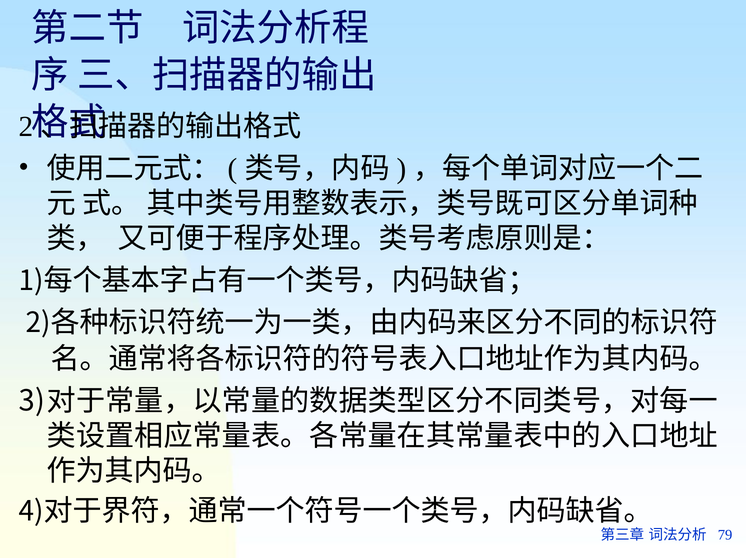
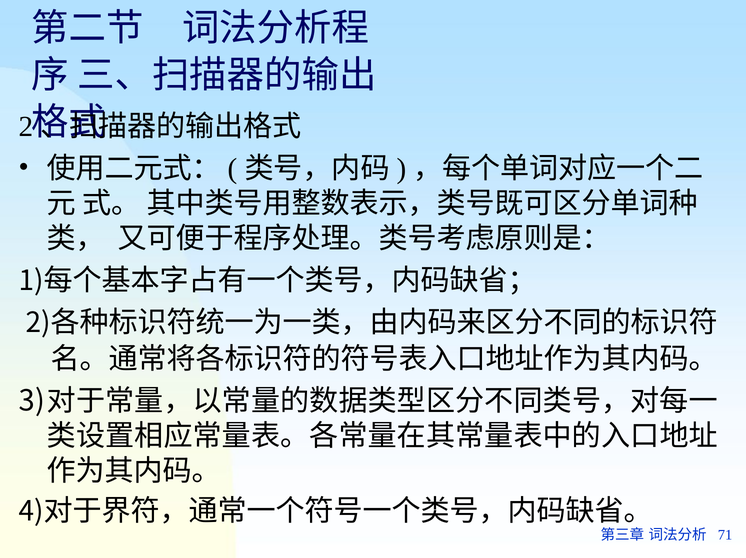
79: 79 -> 71 (725, 535)
